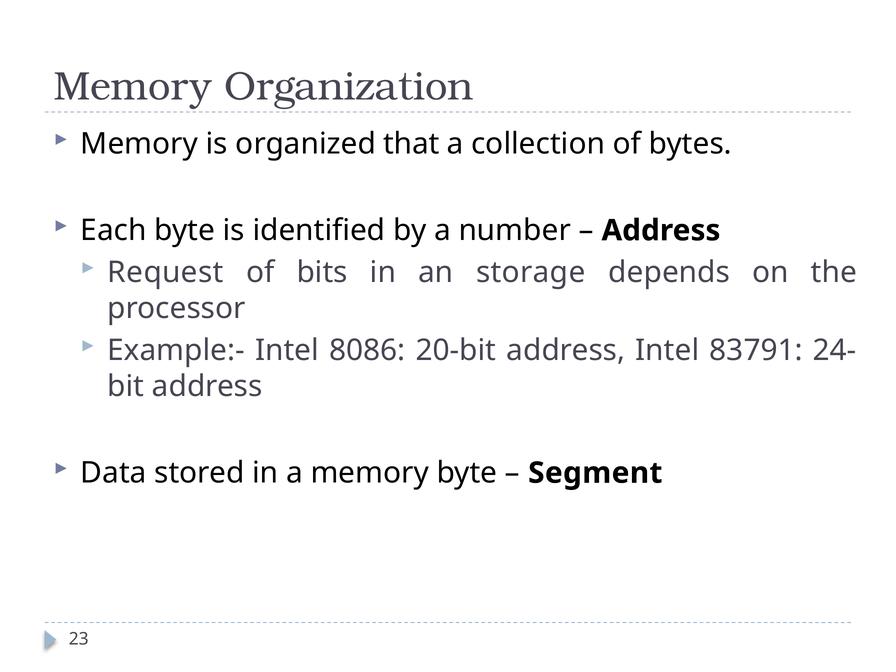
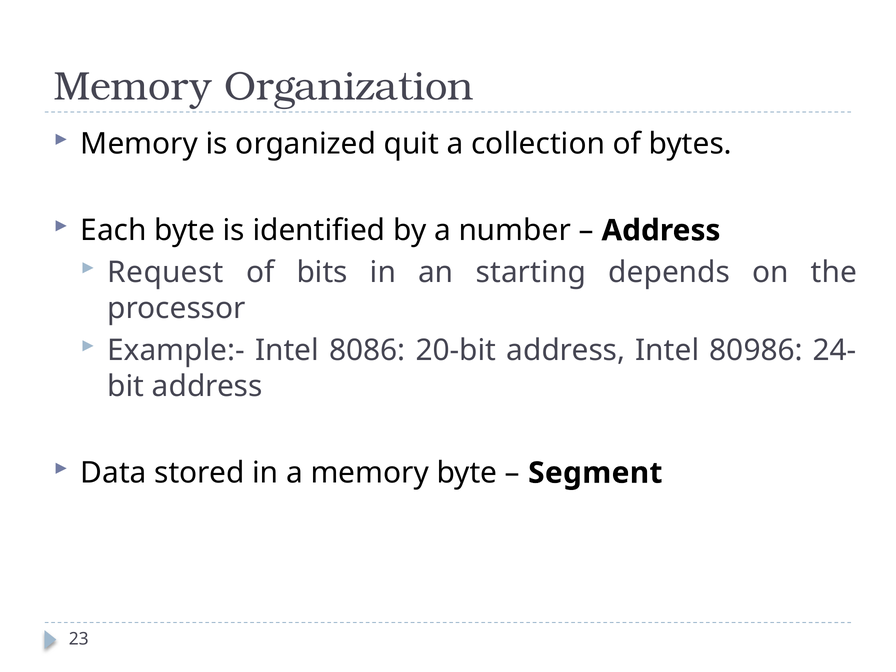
that: that -> quit (411, 144)
storage: storage -> starting (531, 273)
83791: 83791 -> 80986 (756, 350)
